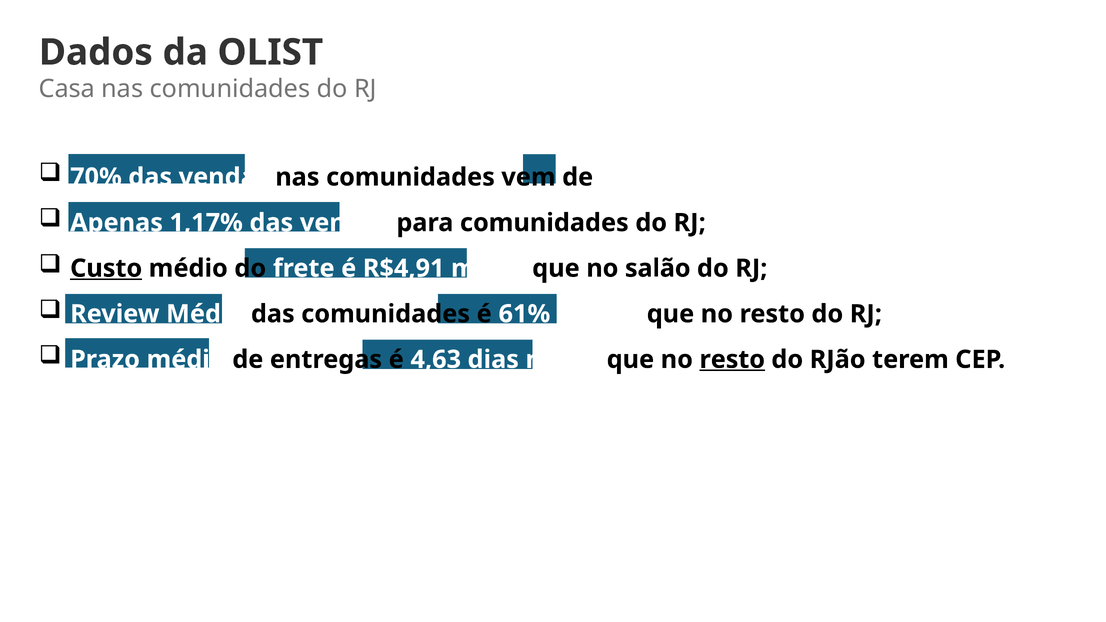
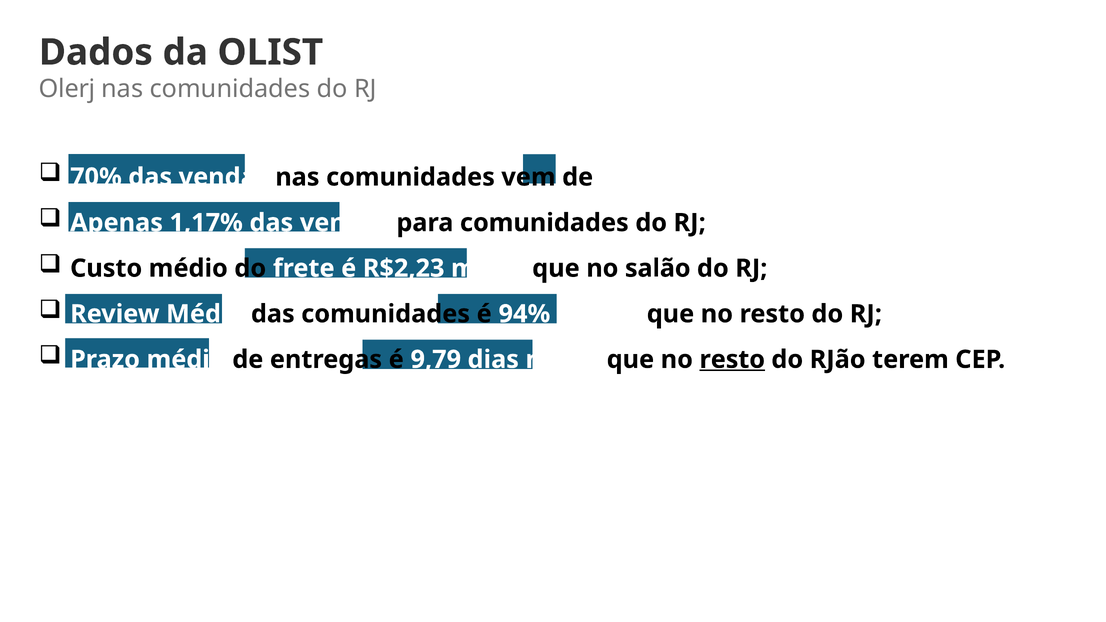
Casa: Casa -> Olerj (67, 89)
Custo underline: present -> none (106, 268)
R$4,91: R$4,91 -> R$2,23 (404, 268)
61%: 61% -> 94% (524, 314)
4,63: 4,63 -> 9,79 (436, 360)
